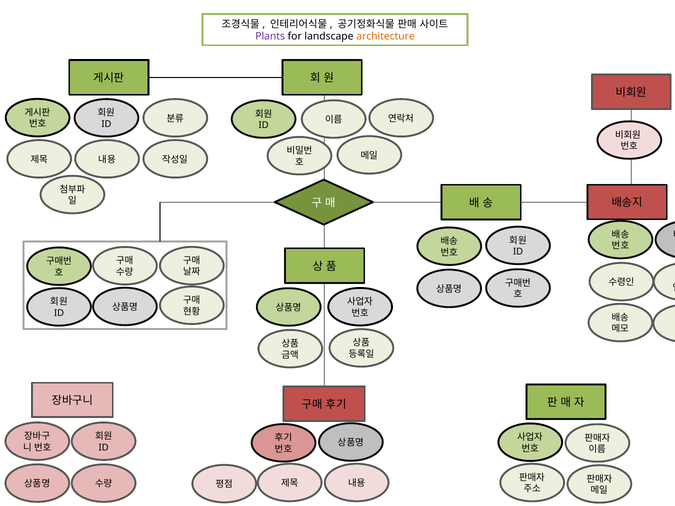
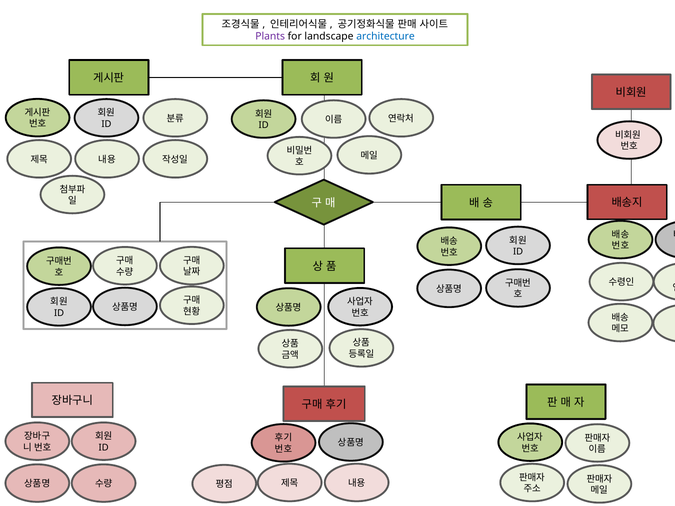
architecture colour: orange -> blue (385, 37)
